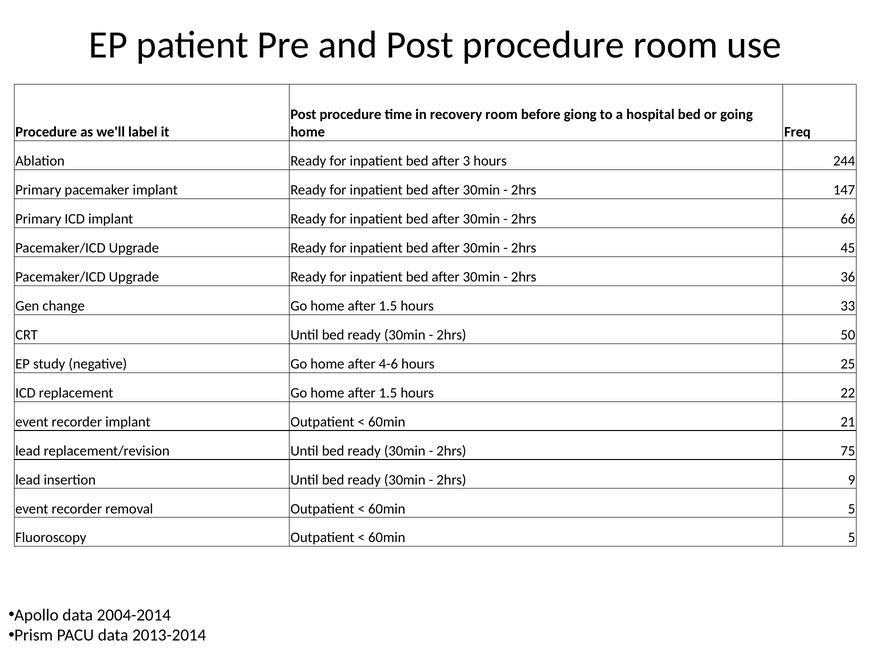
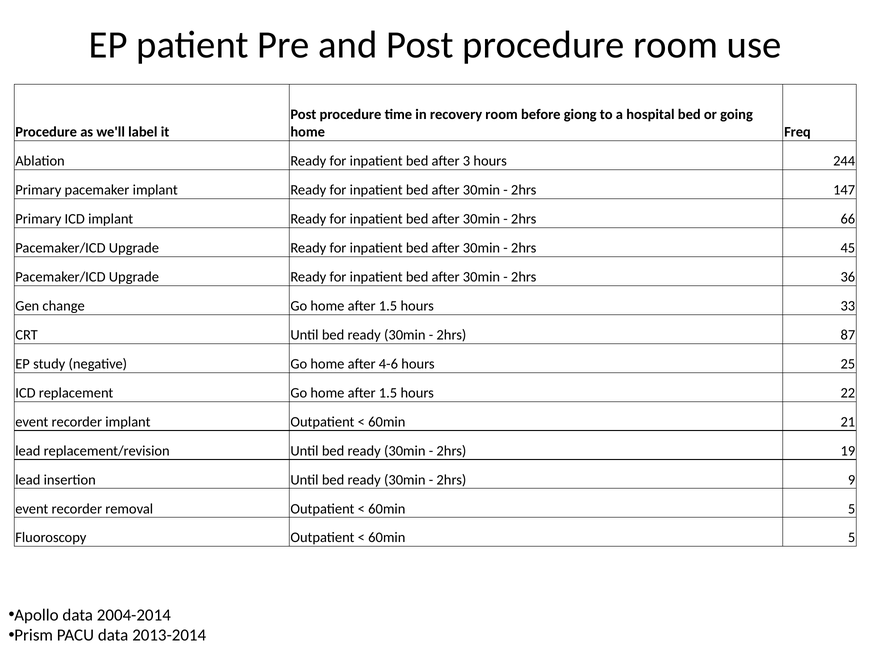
50: 50 -> 87 (848, 334)
75: 75 -> 19 (848, 450)
